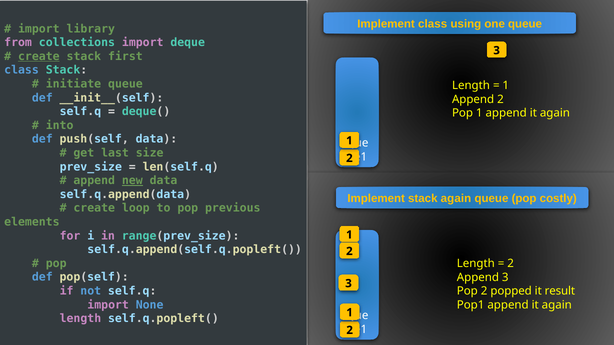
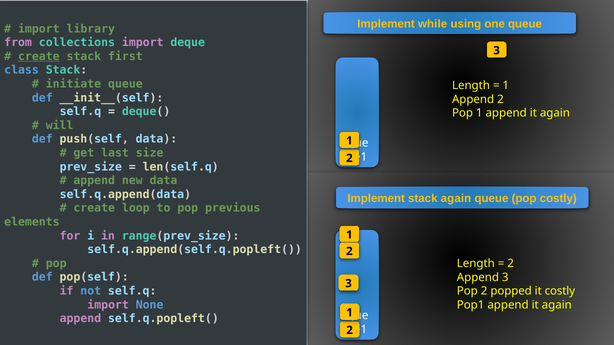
Implement class: class -> while (433, 24)
into: into -> will (60, 125)
new underline: present -> none (132, 181)
it result: result -> costly (560, 292)
length: length -> append (80, 319)
